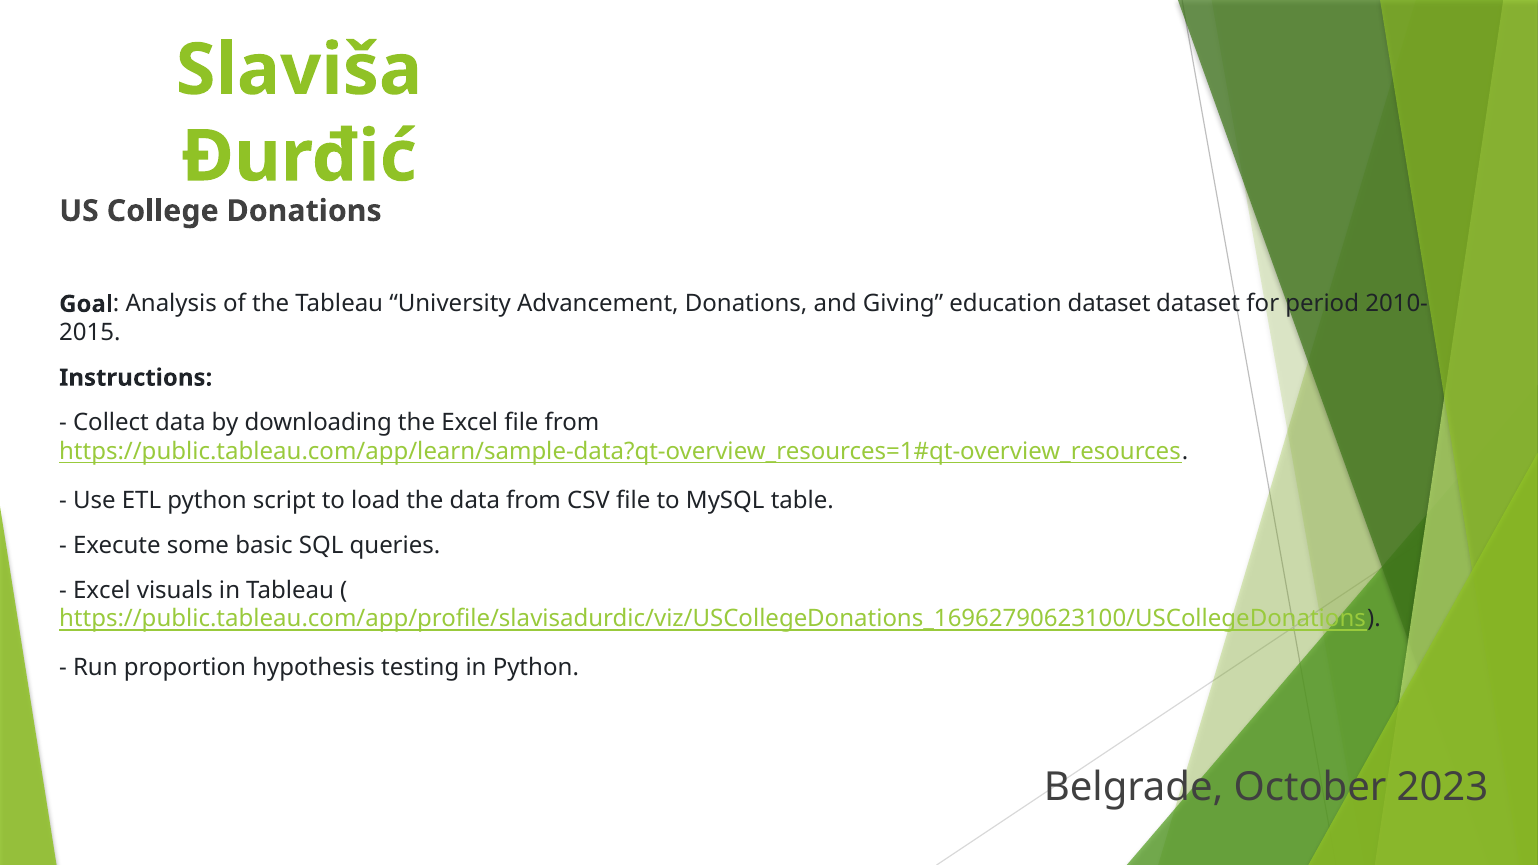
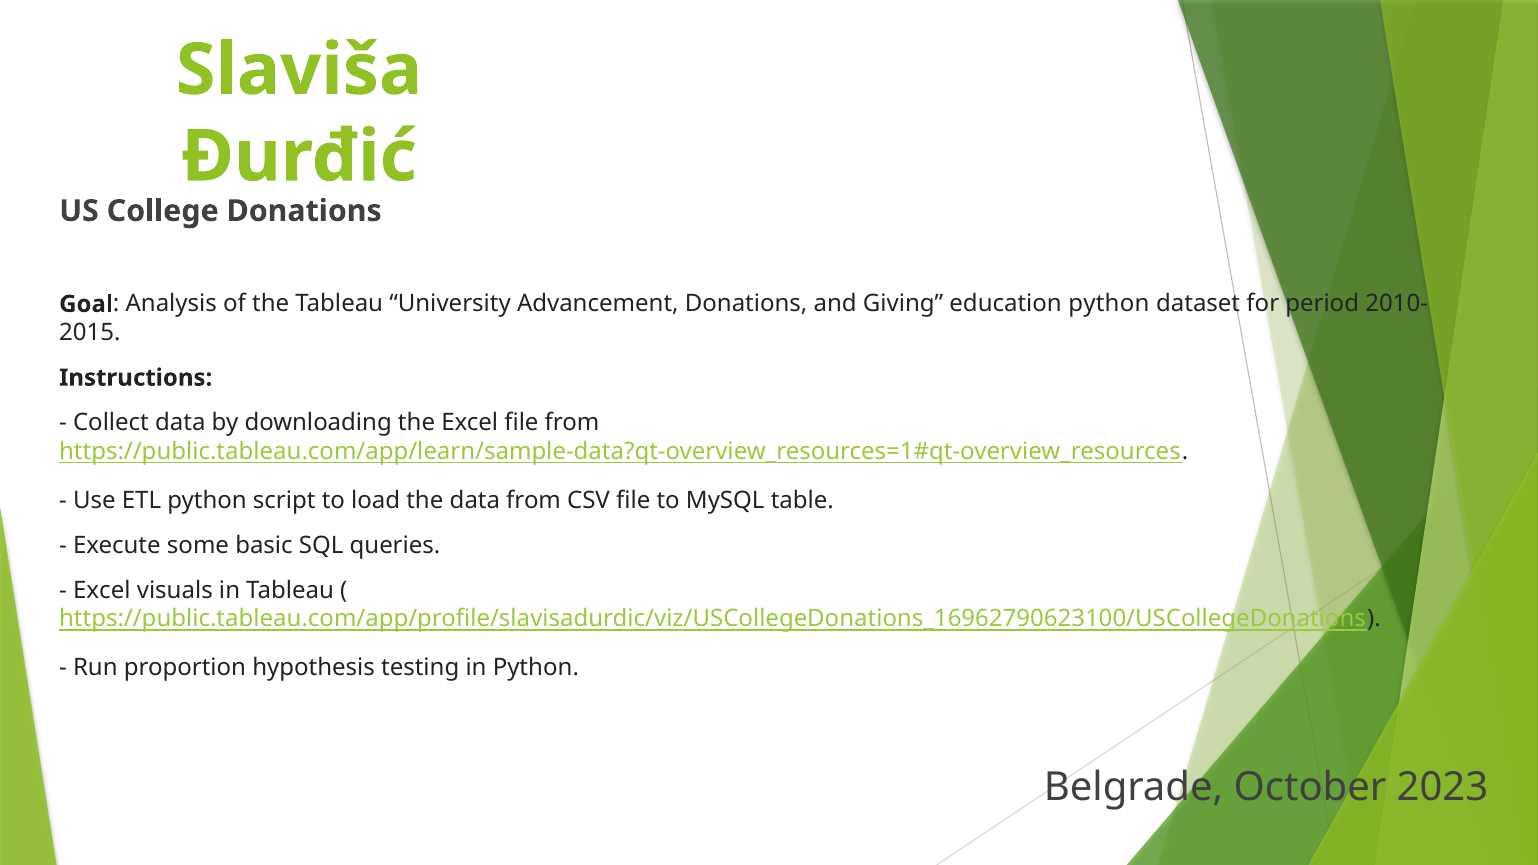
education dataset: dataset -> python (1109, 304)
